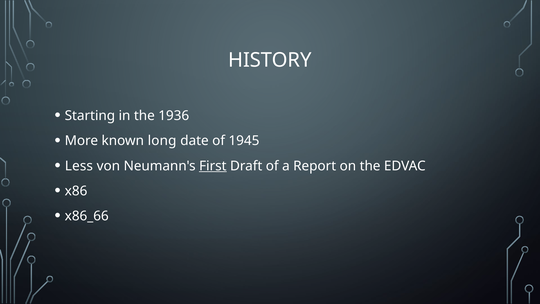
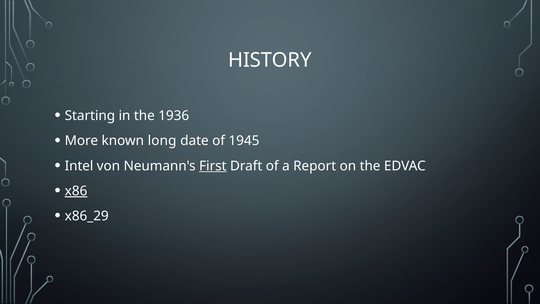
Less: Less -> Intel (79, 166)
x86 underline: none -> present (76, 191)
x86_66: x86_66 -> x86_29 (87, 216)
